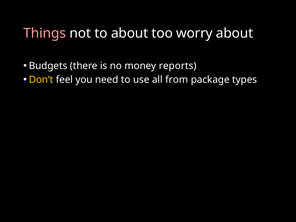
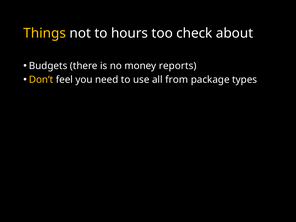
Things colour: pink -> yellow (45, 33)
to about: about -> hours (130, 33)
worry: worry -> check (194, 33)
